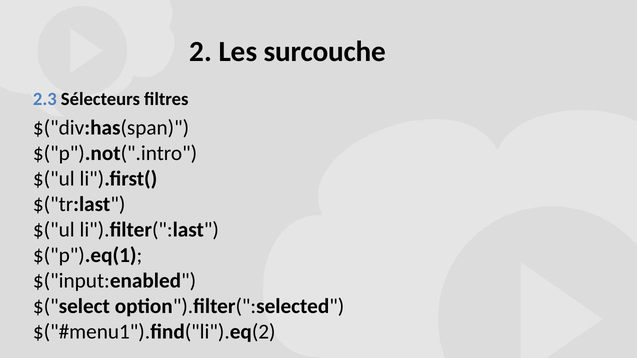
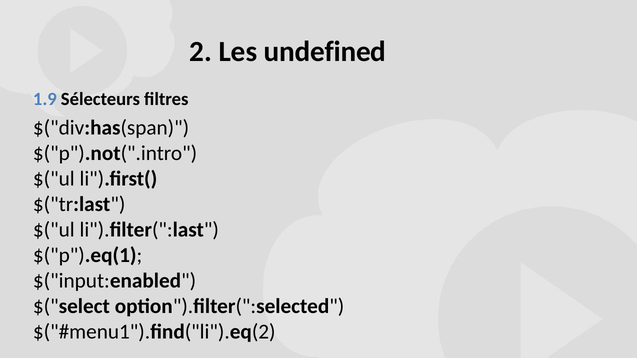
surcouche: surcouche -> undefined (325, 52)
2.3: 2.3 -> 1.9 (45, 99)
